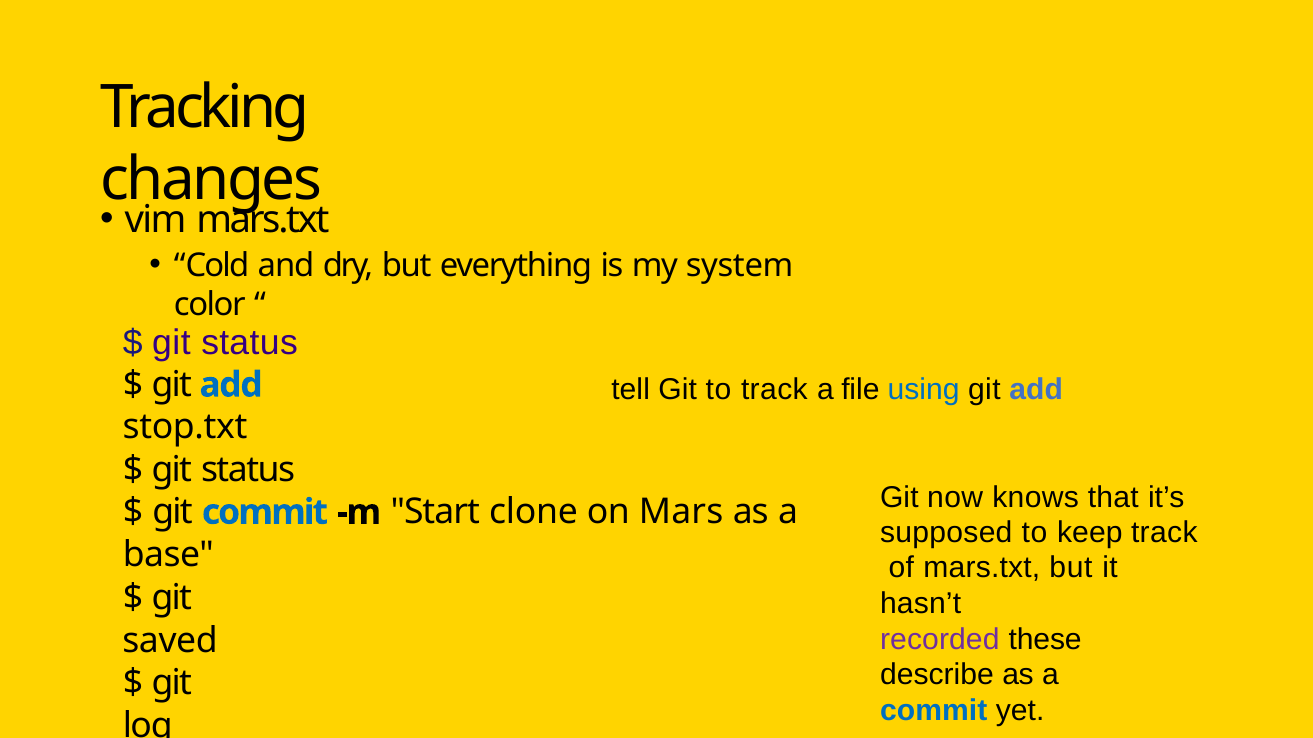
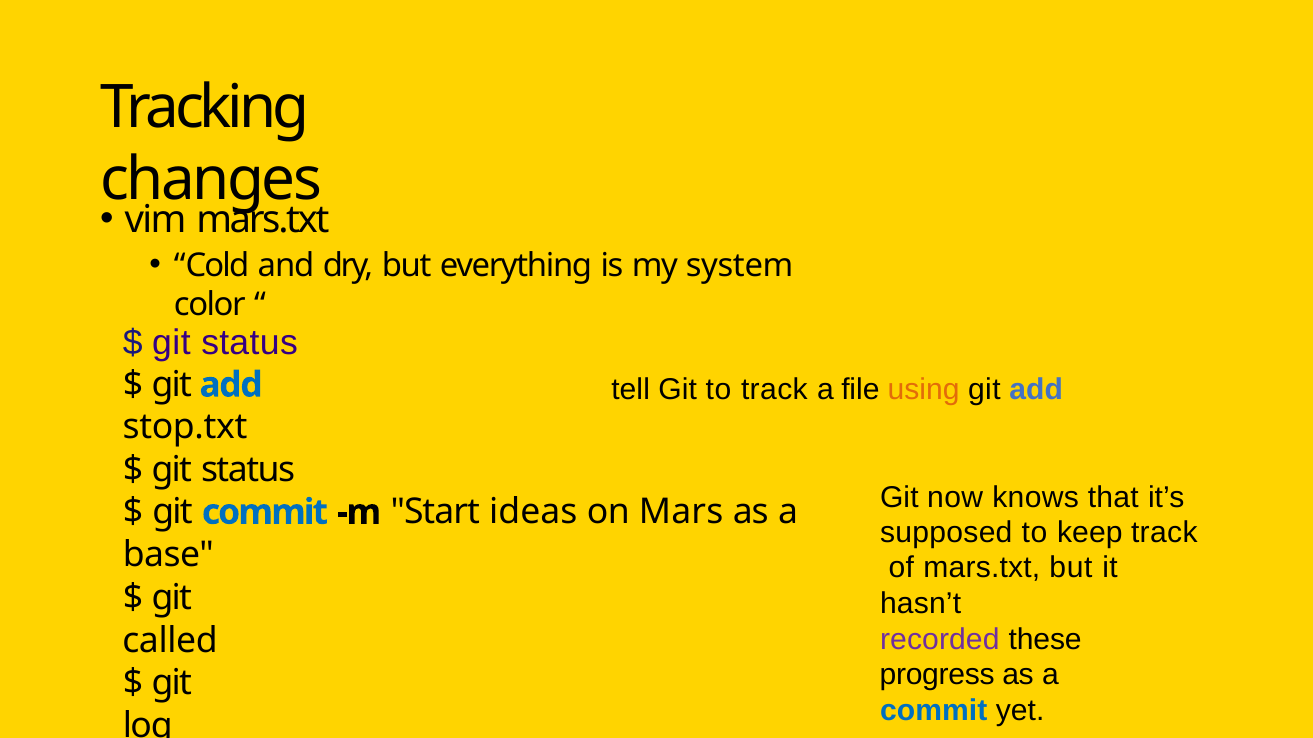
using colour: blue -> orange (924, 390)
clone: clone -> ideas (533, 513)
saved: saved -> called (170, 641)
describe: describe -> progress (937, 675)
